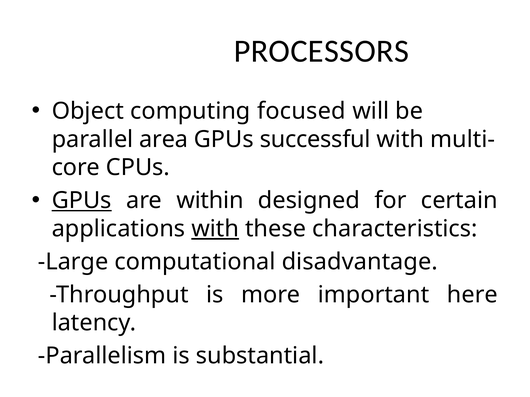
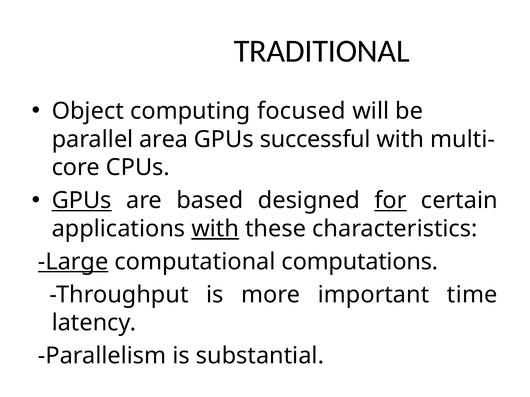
PROCESSORS: PROCESSORS -> TRADITIONAL (322, 51)
within: within -> based (210, 201)
for underline: none -> present (390, 201)
Large underline: none -> present (73, 262)
disadvantage: disadvantage -> computations (360, 262)
here: here -> time (472, 295)
